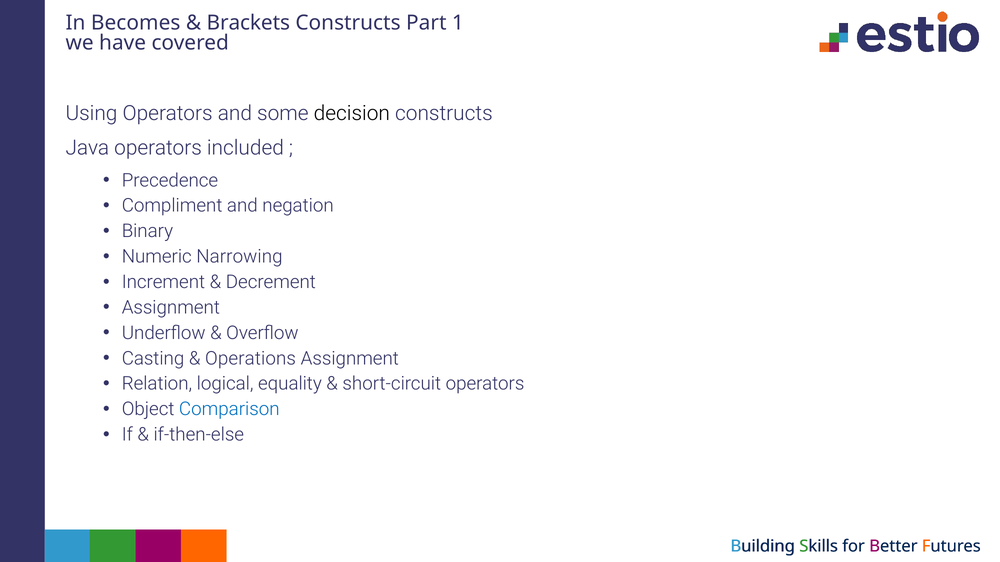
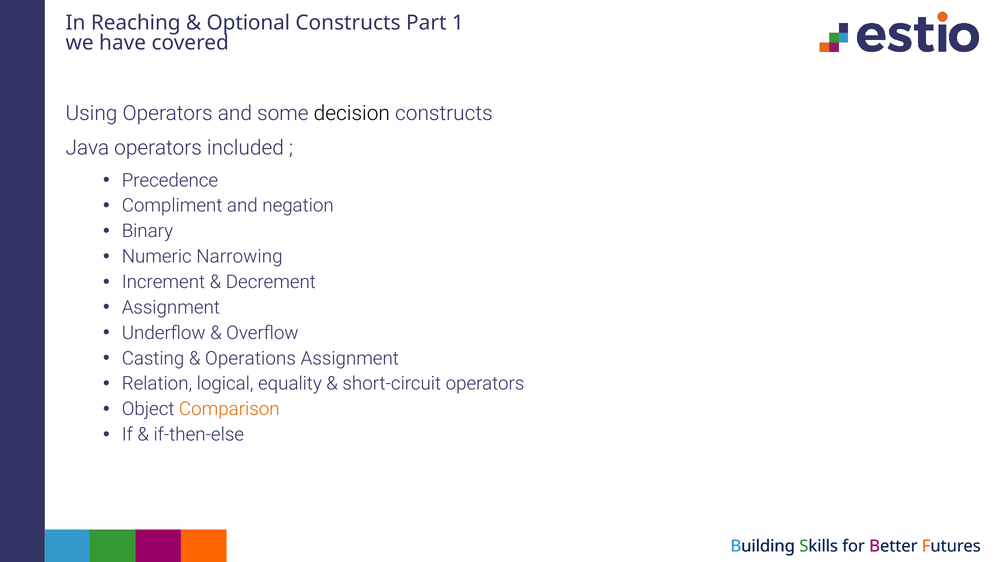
Becomes: Becomes -> Reaching (136, 23)
Brackets: Brackets -> Optional (248, 23)
Comparison colour: blue -> orange (229, 410)
